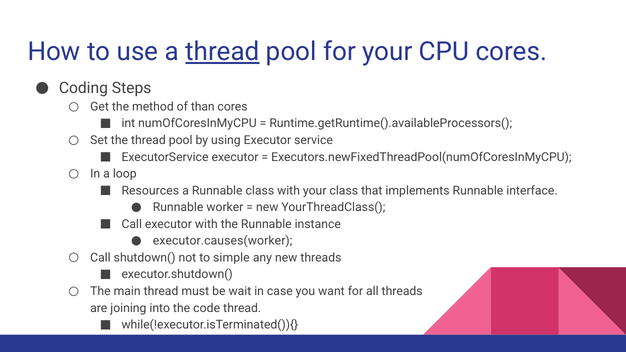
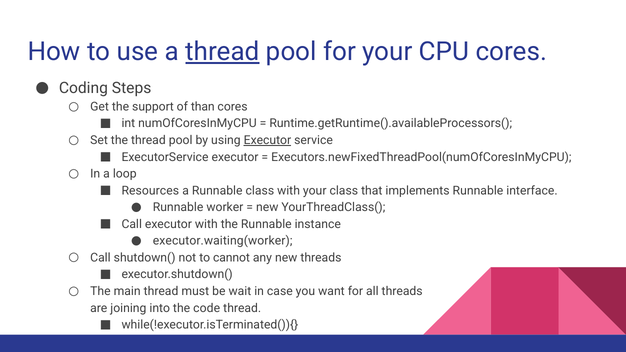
method: method -> support (153, 107)
Executor underline: none -> present (267, 140)
executor.causes(worker: executor.causes(worker -> executor.waiting(worker (223, 241)
simple: simple -> cannot (231, 258)
